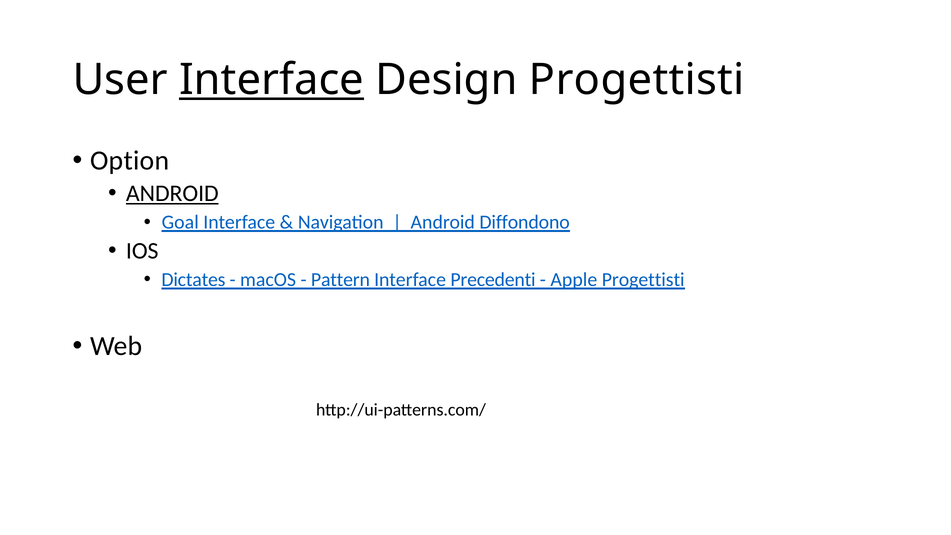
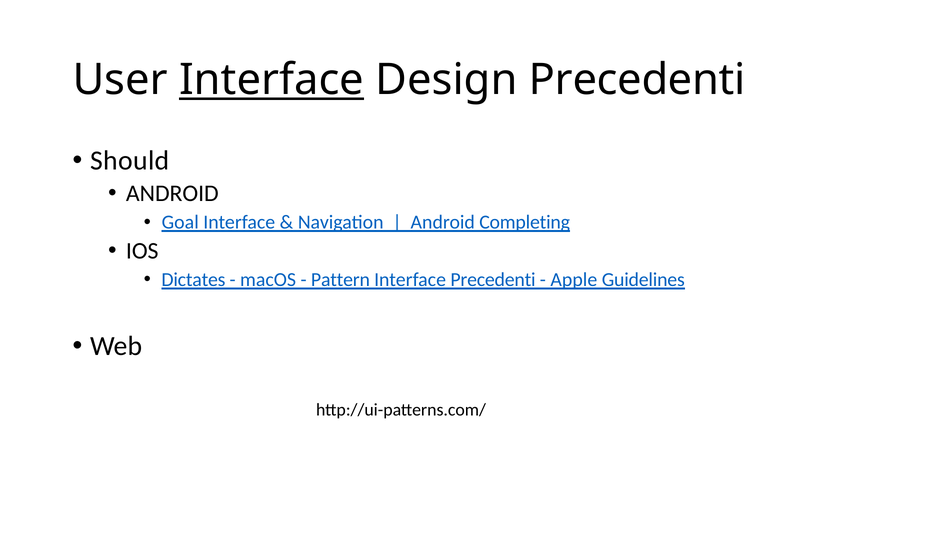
Design Progettisti: Progettisti -> Precedenti (637, 80)
Option: Option -> Should (130, 161)
ANDROID underline: present -> none (172, 194)
Diffondono: Diffondono -> Completing (525, 222)
Apple Progettisti: Progettisti -> Guidelines (643, 280)
